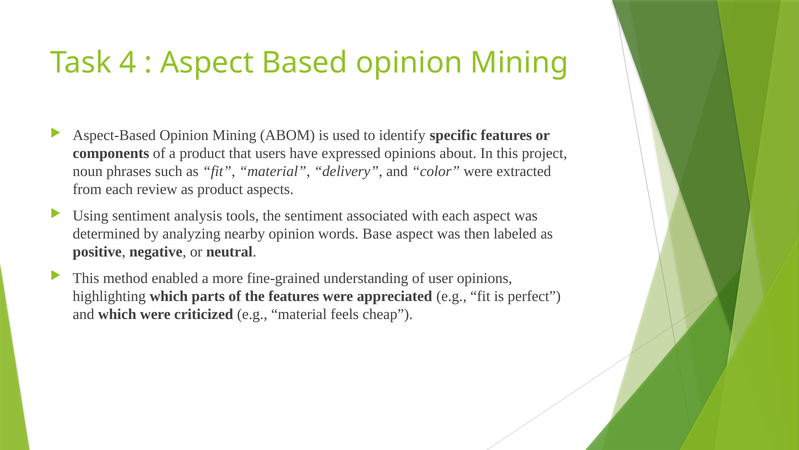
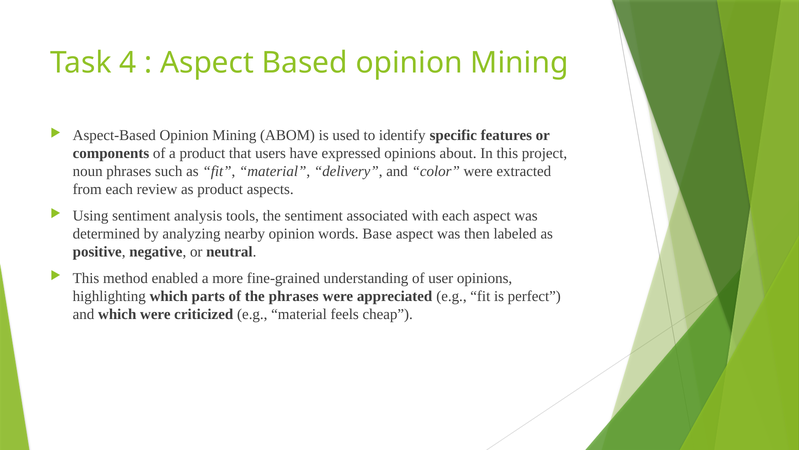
the features: features -> phrases (294, 296)
